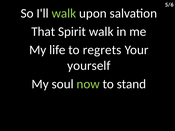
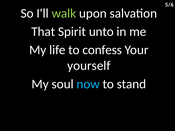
Spirit walk: walk -> unto (101, 32)
regrets: regrets -> confess (102, 50)
now colour: light green -> light blue (88, 84)
